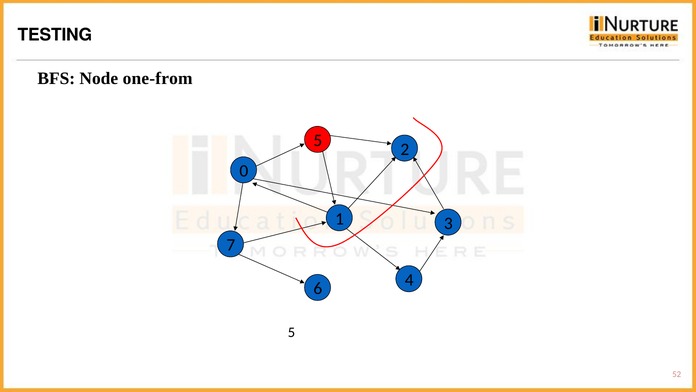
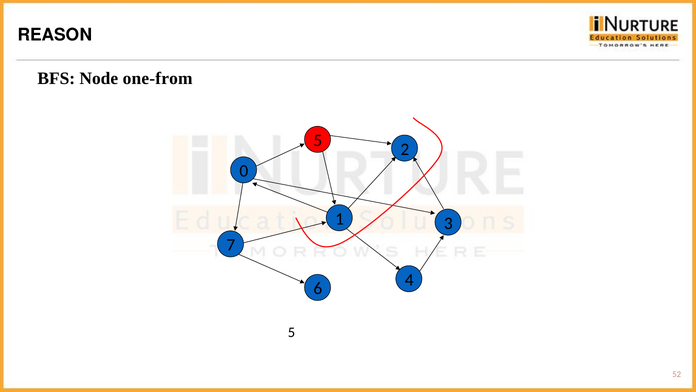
TESTING: TESTING -> REASON (55, 35)
